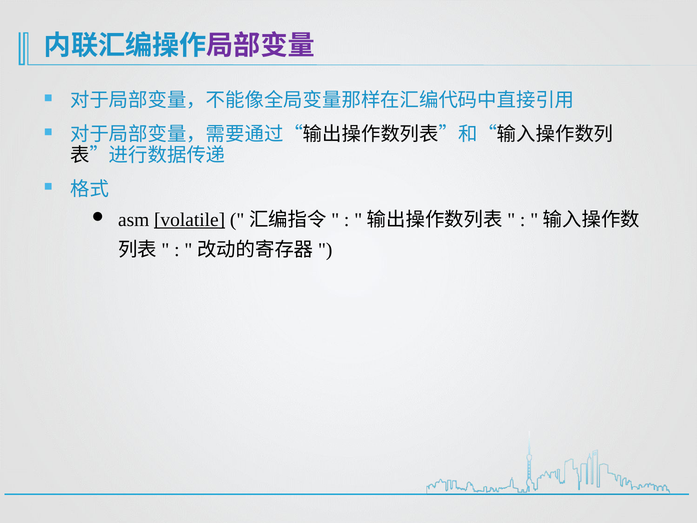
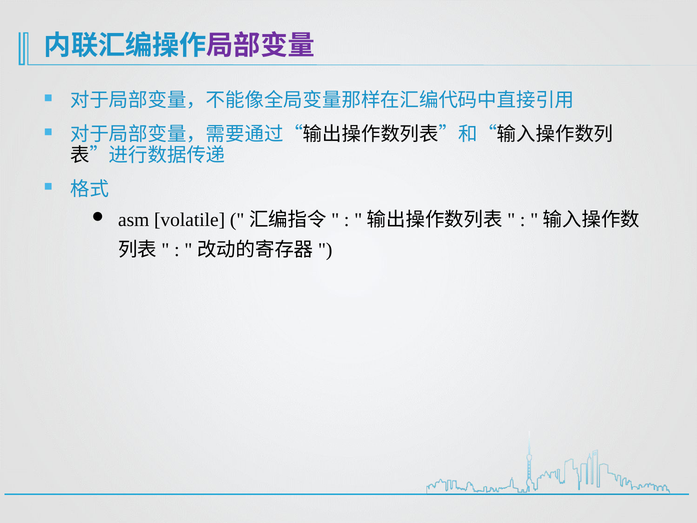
volatile underline: present -> none (190, 220)
